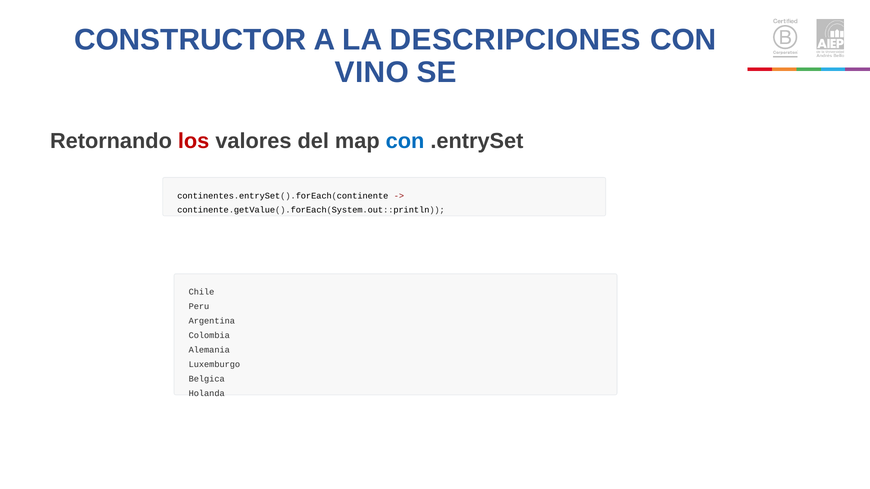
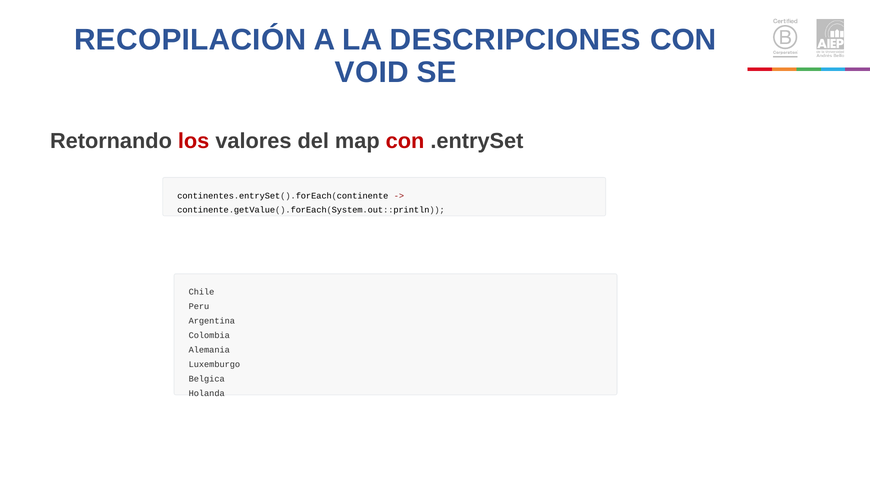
CONSTRUCTOR: CONSTRUCTOR -> RECOPILACIÓN (190, 40)
VINO: VINO -> VOID (372, 72)
con colour: blue -> red (405, 141)
